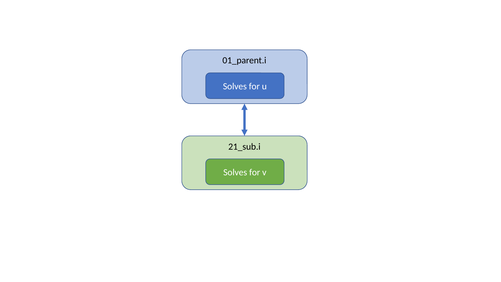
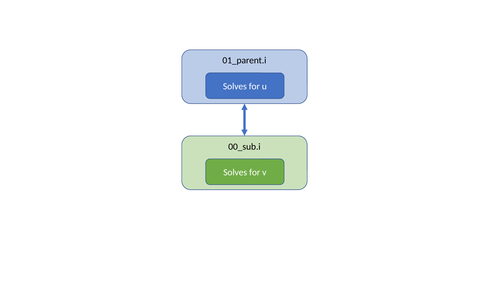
21_sub.i: 21_sub.i -> 00_sub.i (244, 147)
